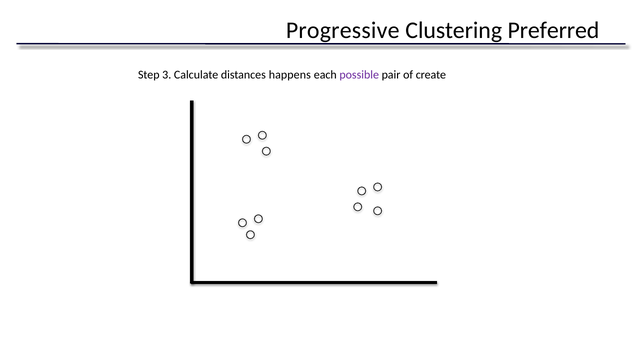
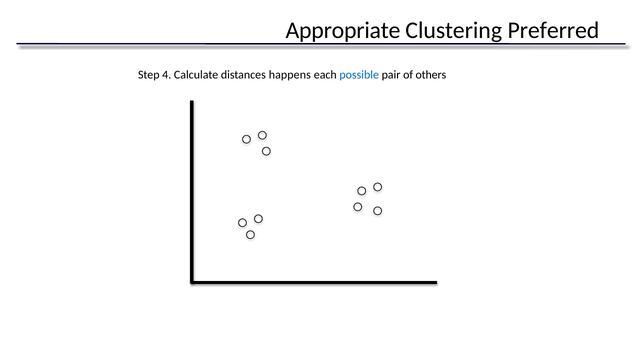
Progressive: Progressive -> Appropriate (343, 30)
3: 3 -> 4 (167, 75)
possible colour: purple -> blue (359, 75)
create: create -> others (431, 75)
